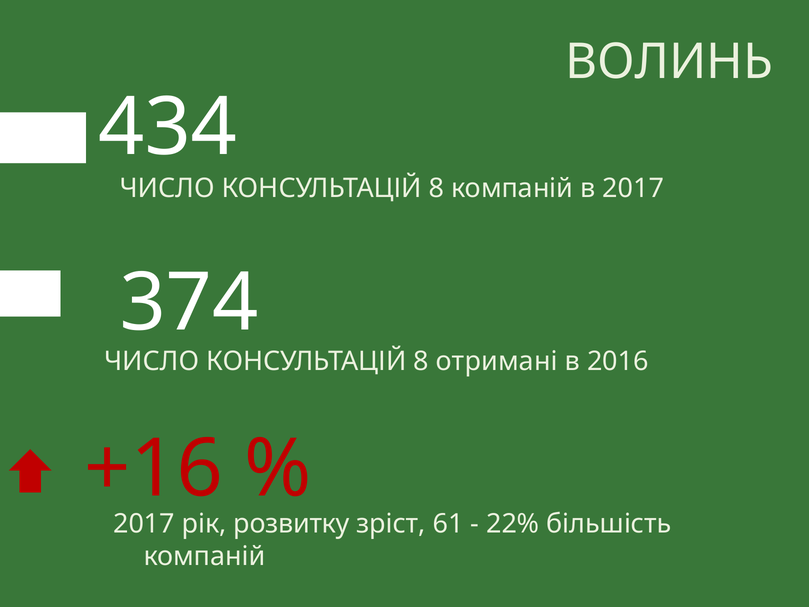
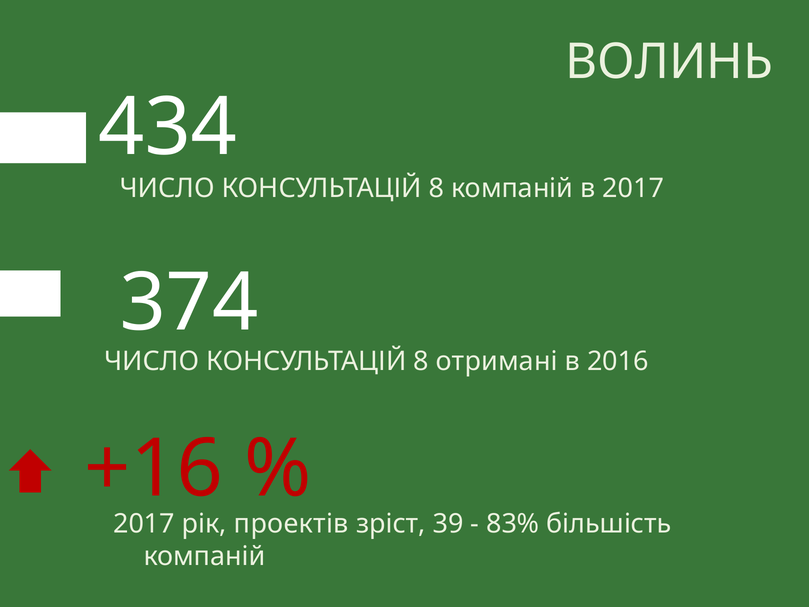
розвитку: розвитку -> проектів (291, 524)
61: 61 -> 39 (448, 524)
22%: 22% -> 83% (513, 524)
